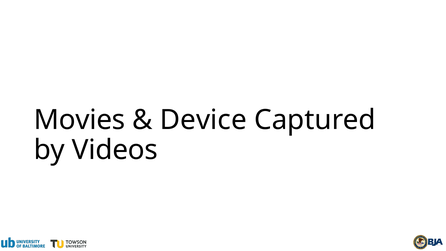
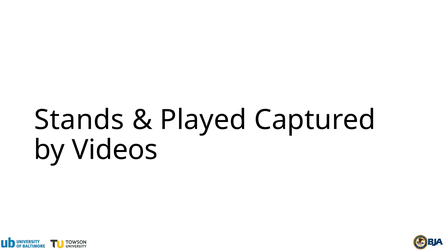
Movies: Movies -> Stands (79, 120)
Device: Device -> Played (203, 120)
